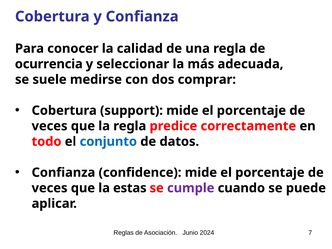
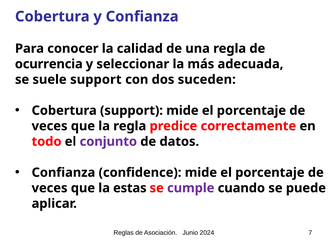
suele medirse: medirse -> support (96, 80)
comprar: comprar -> suceden (207, 80)
conjunto colour: blue -> purple (108, 142)
